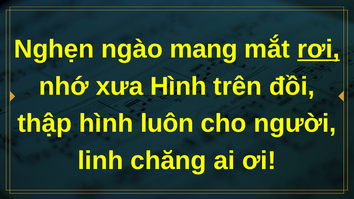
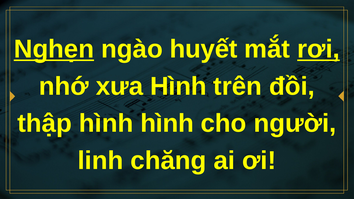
Nghẹn underline: none -> present (54, 49)
mang: mang -> huyết (204, 49)
hình luôn: luôn -> hình (167, 123)
